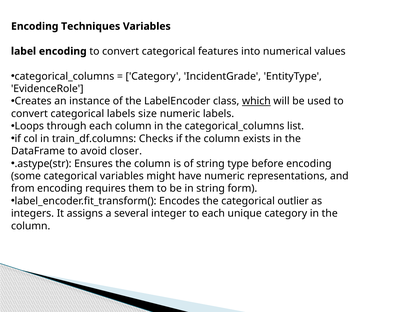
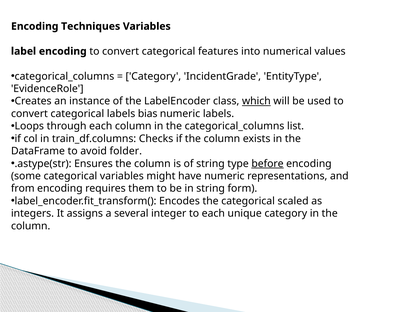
size: size -> bias (148, 114)
closer: closer -> folder (126, 151)
before underline: none -> present (267, 164)
outlier: outlier -> scaled (293, 201)
